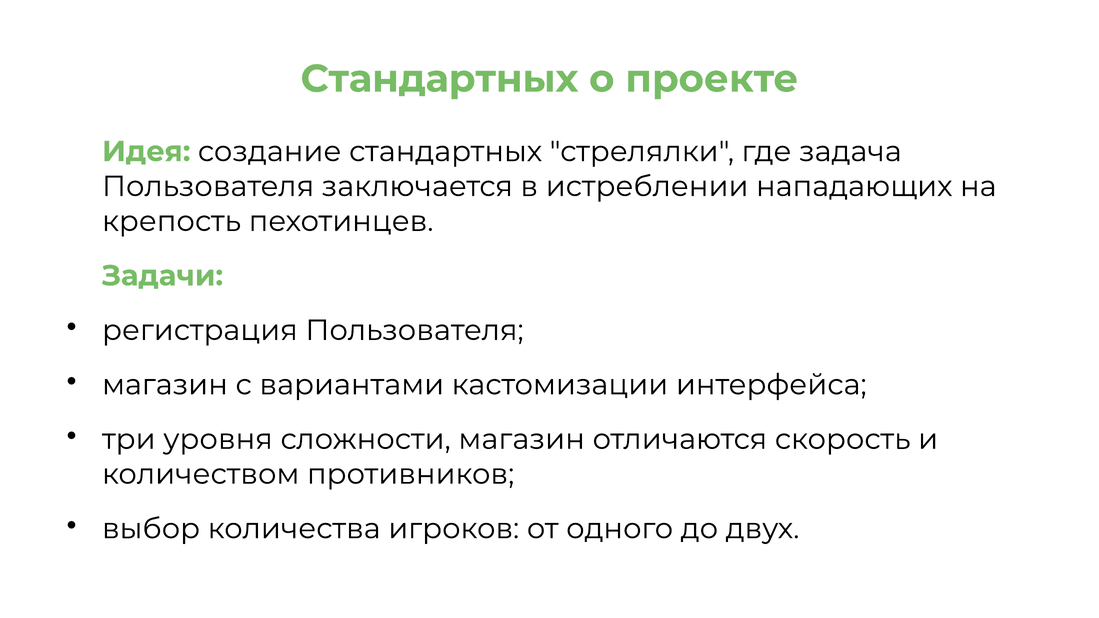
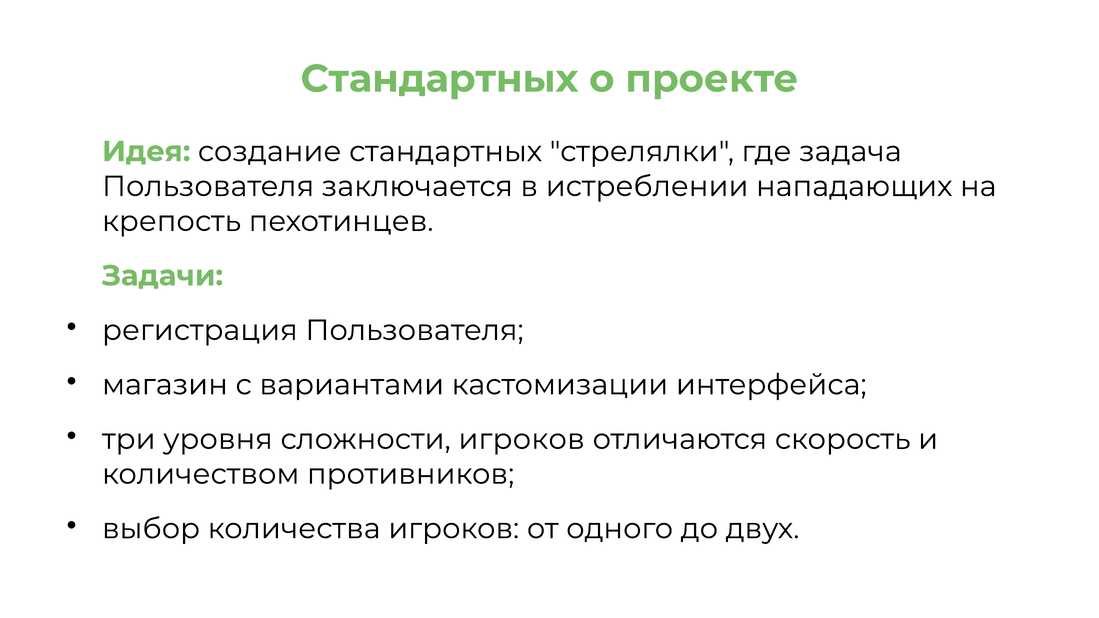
сложности магазин: магазин -> игроков (522, 439)
